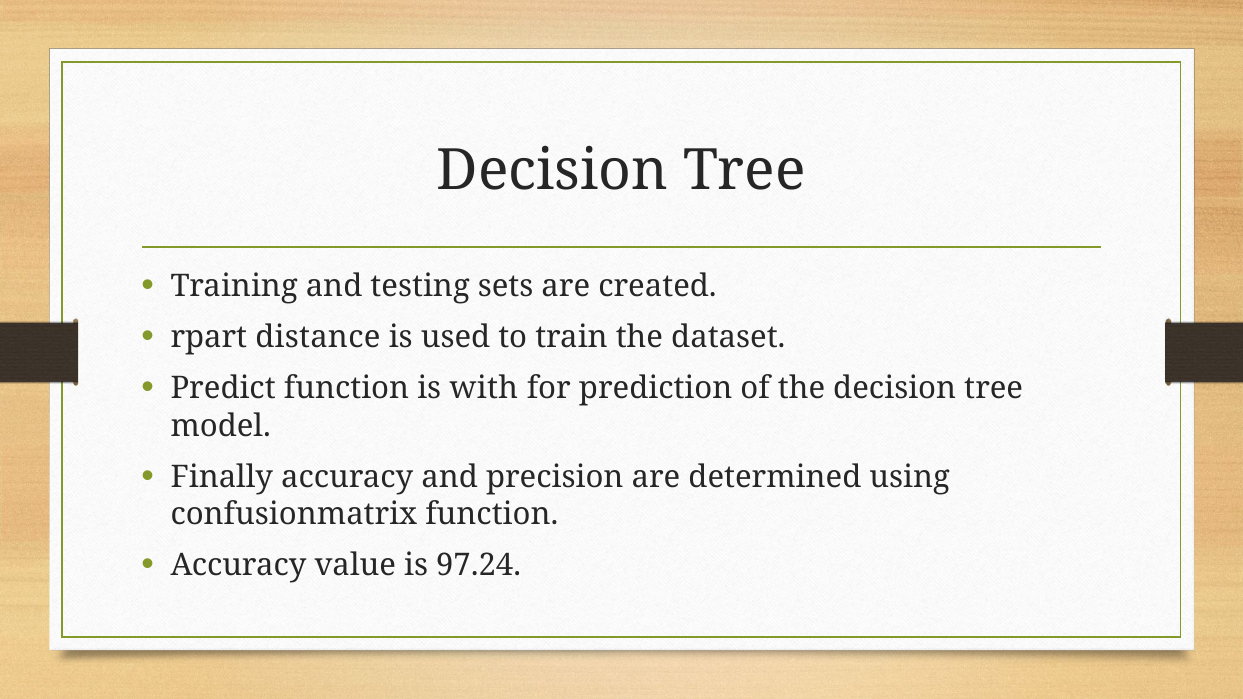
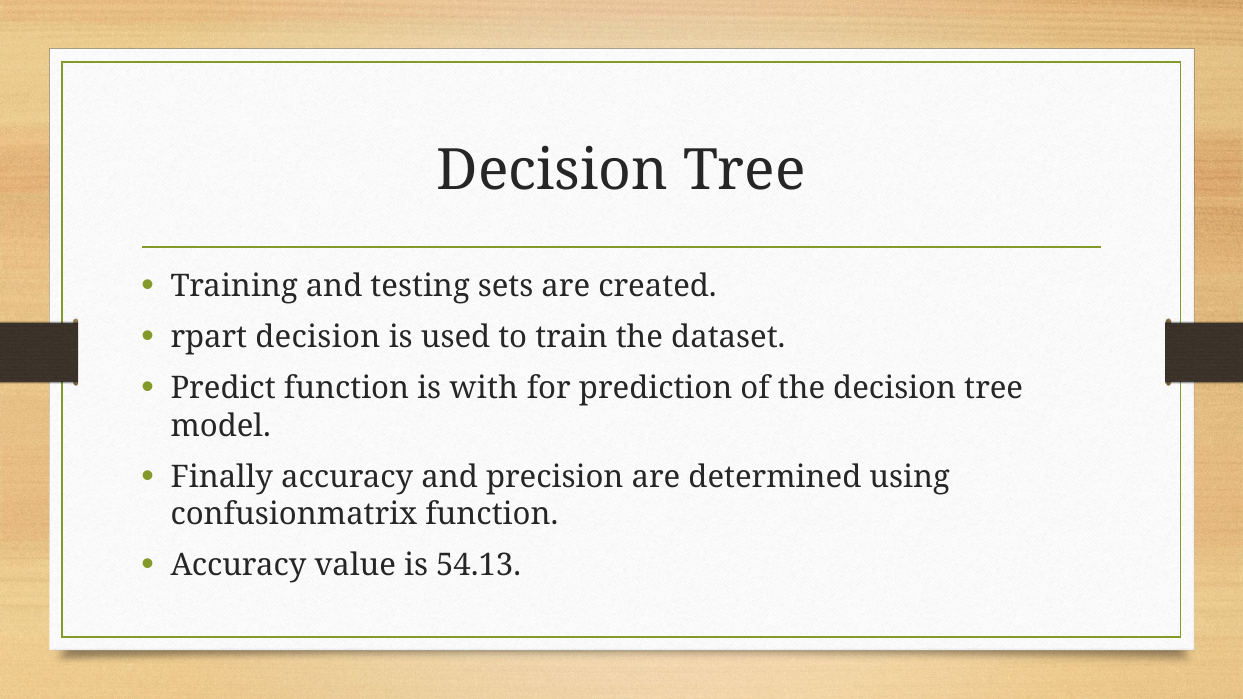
rpart distance: distance -> decision (318, 337)
97.24: 97.24 -> 54.13 (479, 566)
